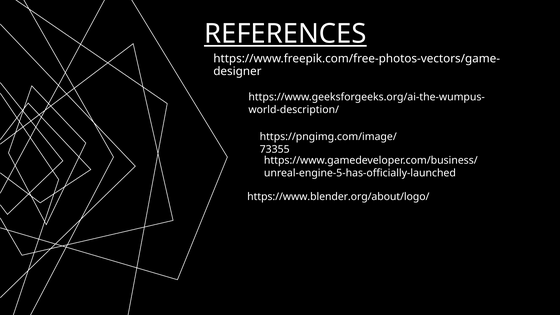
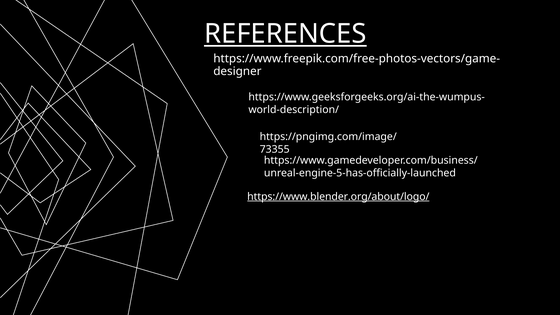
https://www.blender.org/about/logo/ underline: none -> present (338, 197)
